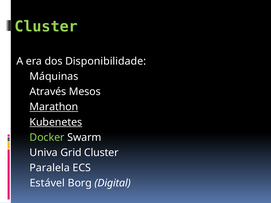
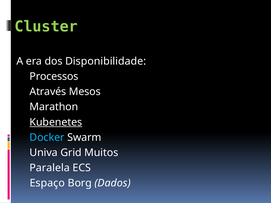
Máquinas: Máquinas -> Processos (54, 77)
Marathon underline: present -> none (54, 107)
Docker colour: light green -> light blue (47, 138)
Grid Cluster: Cluster -> Muitos (101, 153)
Estável: Estável -> Espaço (47, 183)
Digital: Digital -> Dados (113, 183)
